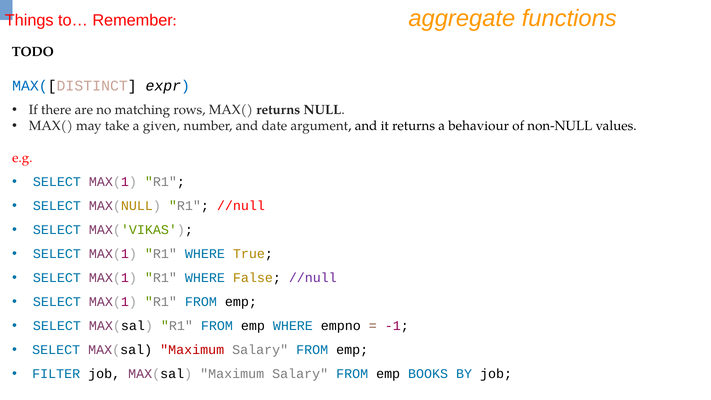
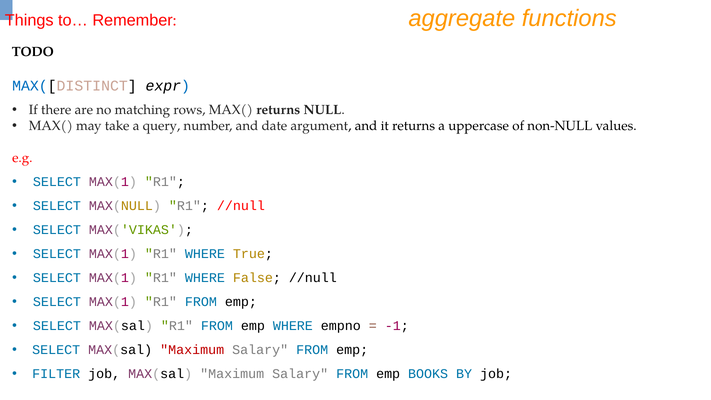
given: given -> query (161, 126)
behaviour: behaviour -> uppercase (479, 126)
//null colour: purple -> black (313, 278)
